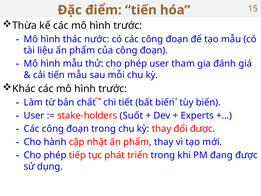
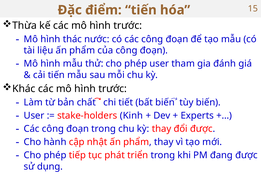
Suốt: Suốt -> Kinh (131, 115)
